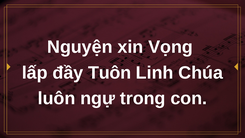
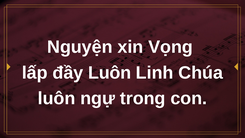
đầy Tuôn: Tuôn -> Luôn (110, 73)
